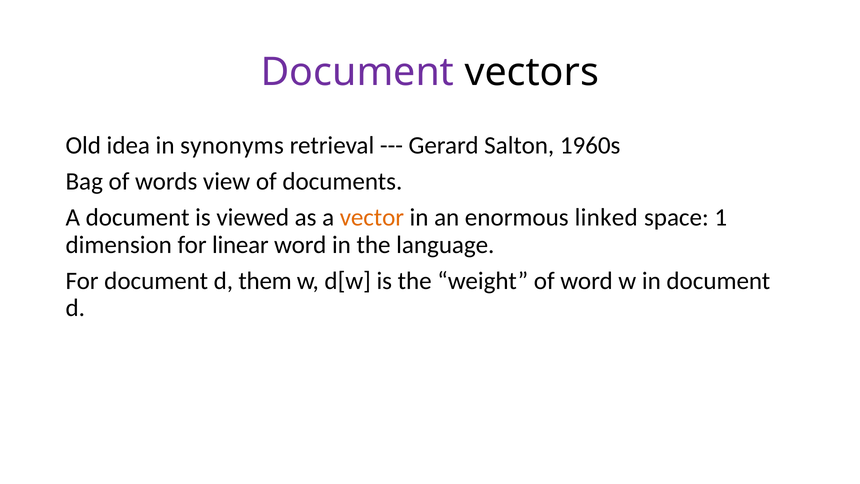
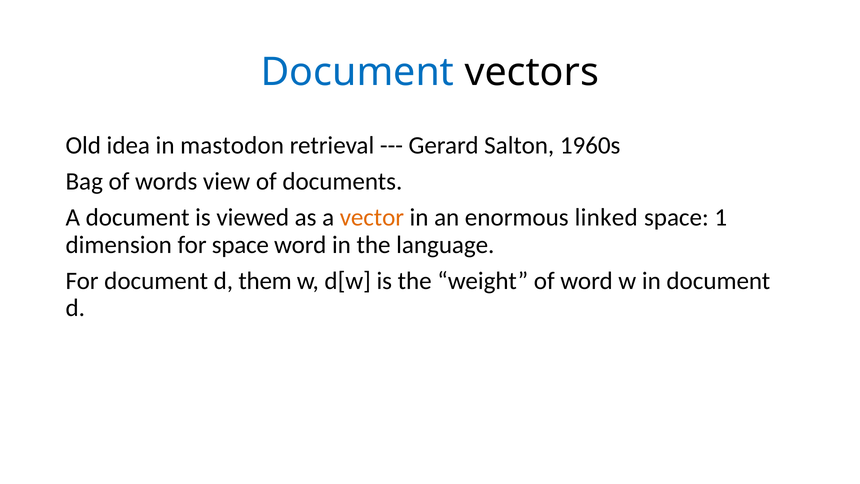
Document colour: purple -> blue (357, 72)
synonyms: synonyms -> mastodon (232, 145)
for linear: linear -> space (240, 245)
